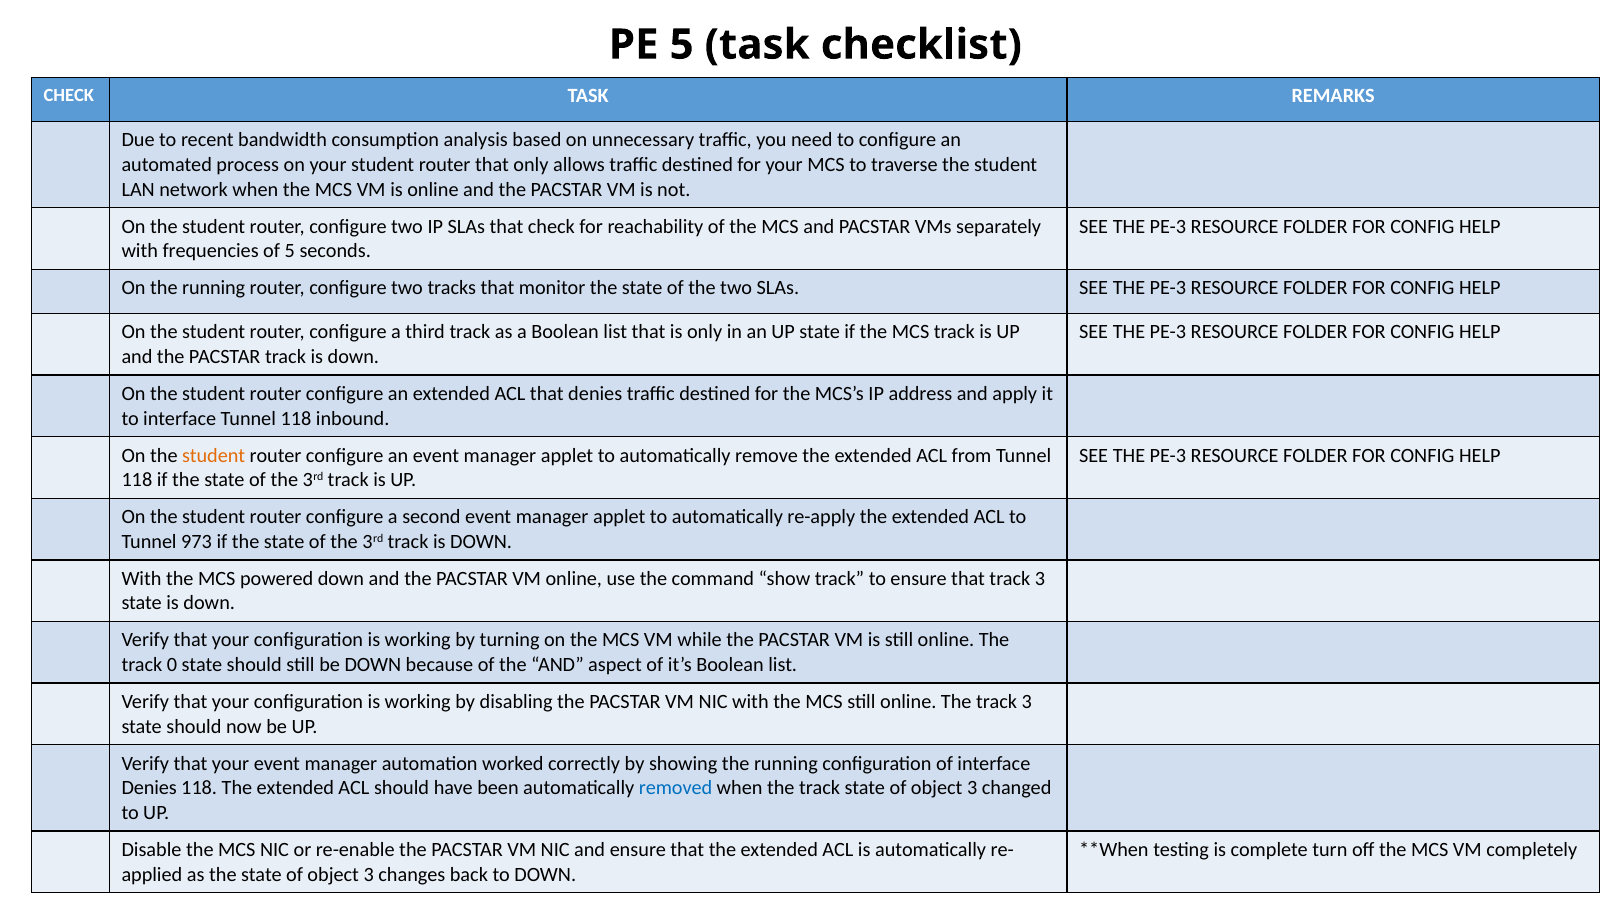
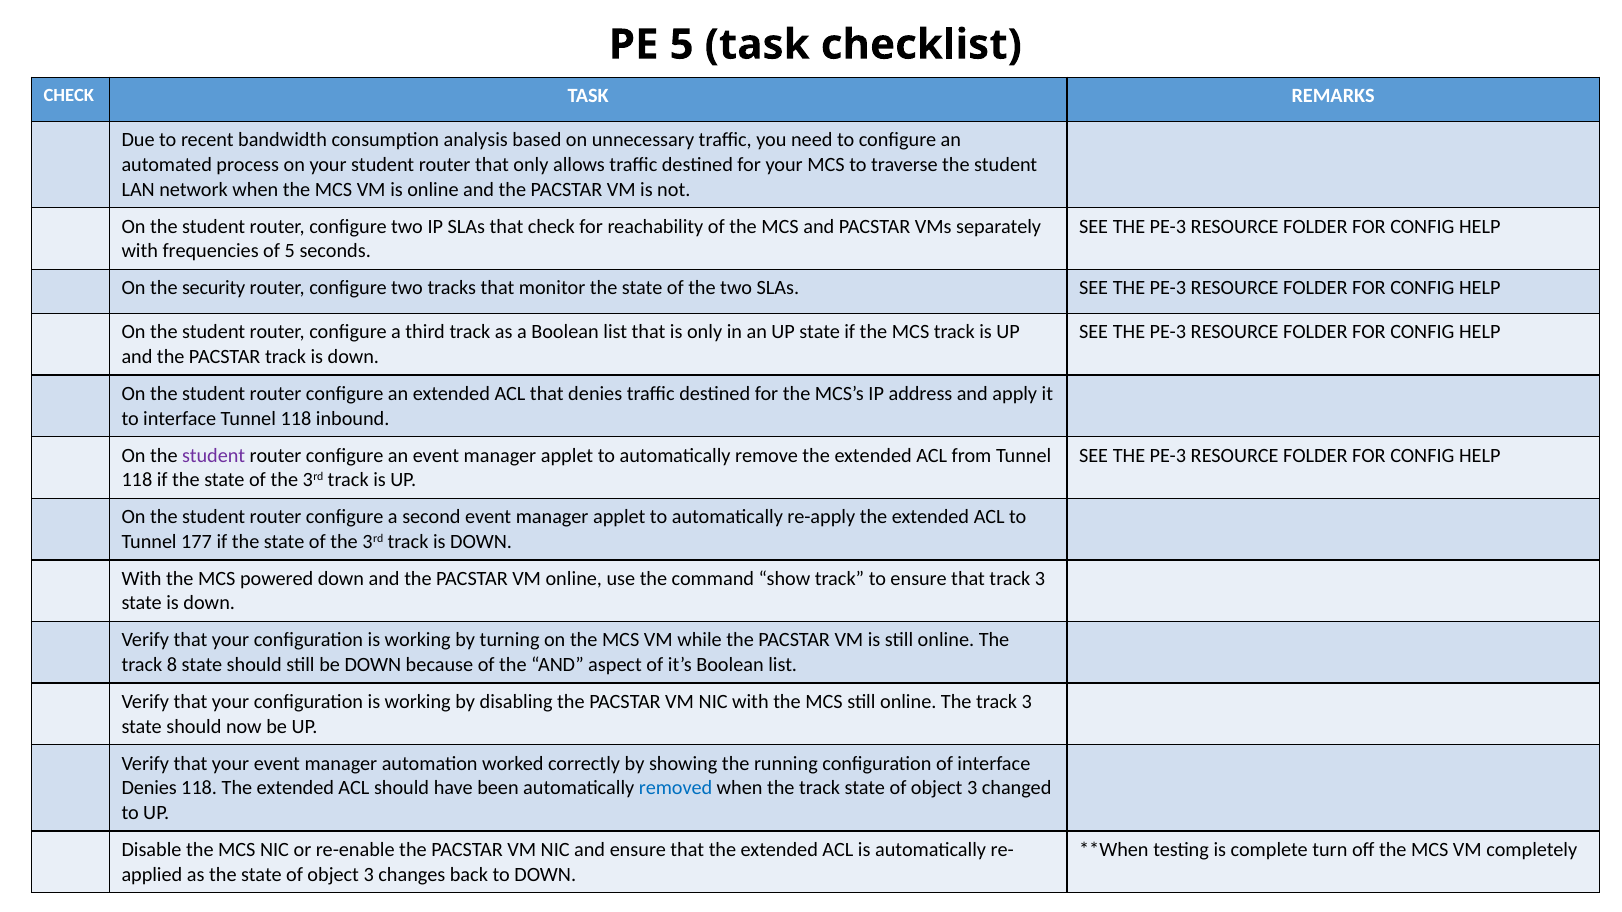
On the running: running -> security (214, 288)
student colour: orange -> purple (214, 456)
973: 973 -> 177 (197, 542)
0: 0 -> 8 (172, 665)
